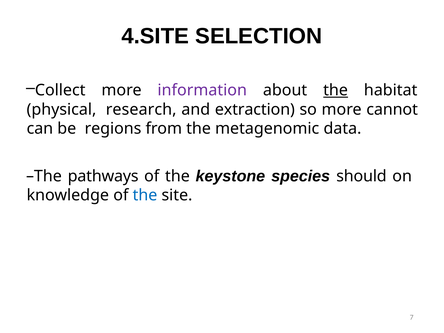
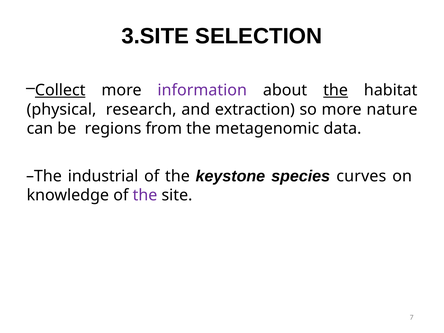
4.SITE: 4.SITE -> 3.SITE (155, 36)
Collect underline: none -> present (60, 90)
cannot: cannot -> nature (392, 109)
pathways: pathways -> industrial (103, 176)
should: should -> curves (361, 176)
the colour: blue -> purple (145, 195)
